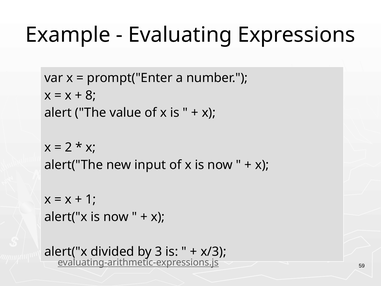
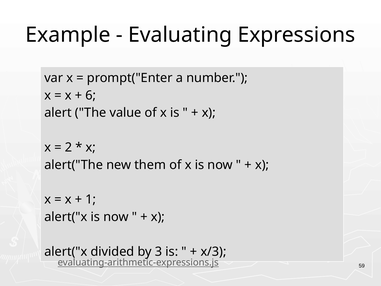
8: 8 -> 6 (91, 95)
input: input -> them (150, 165)
